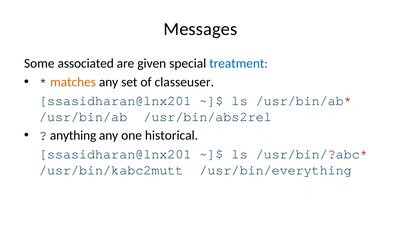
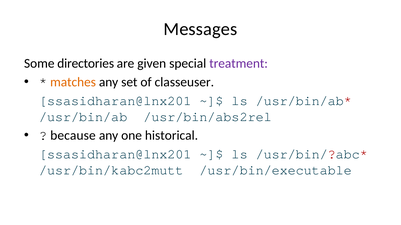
associated: associated -> directories (86, 64)
treatment colour: blue -> purple (239, 64)
anything: anything -> because (73, 136)
/usr/bin/everything: /usr/bin/everything -> /usr/bin/executable (276, 171)
